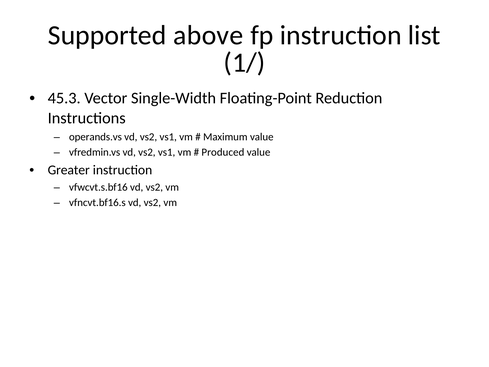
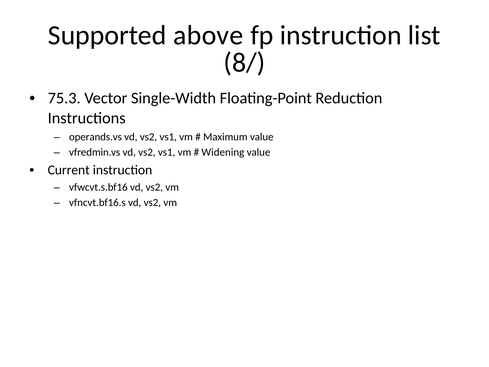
1/: 1/ -> 8/ (244, 63)
45.3: 45.3 -> 75.3 (64, 98)
Produced: Produced -> Widening (223, 152)
Greater: Greater -> Current (69, 170)
